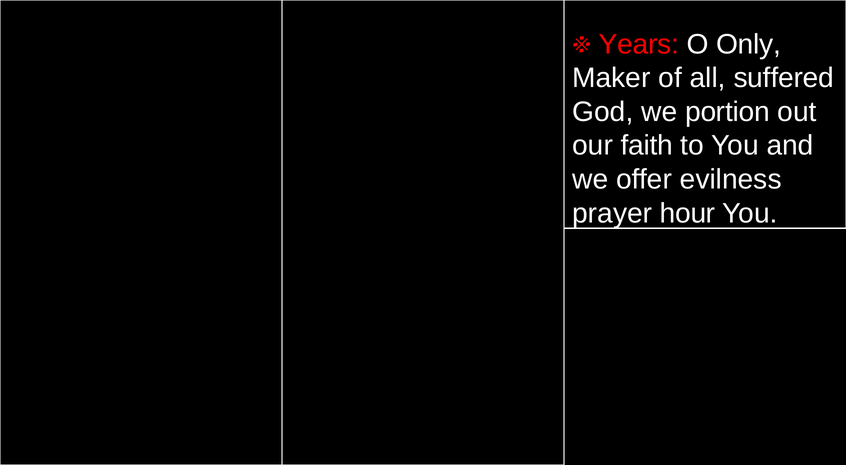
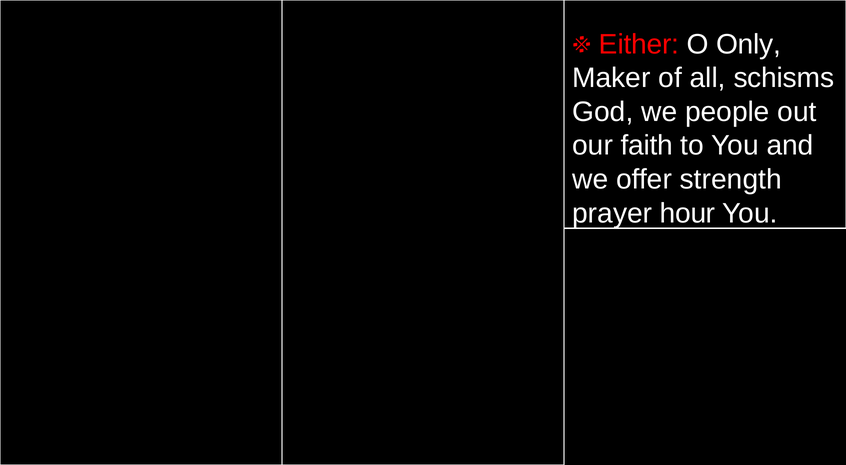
Years: Years -> Either (639, 44)
suffered: suffered -> schisms (784, 78)
portion: portion -> people (727, 112)
evilness: evilness -> strength (731, 180)
